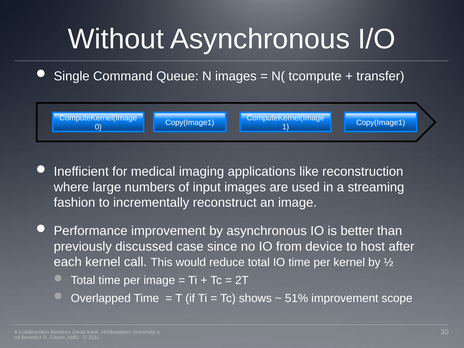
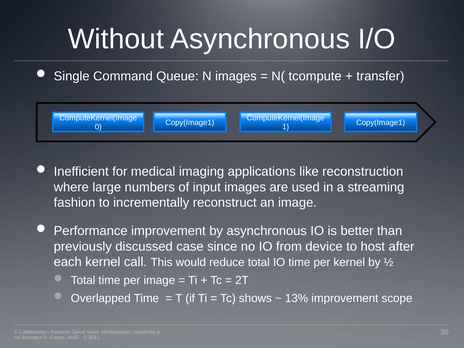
51%: 51% -> 13% (297, 298)
